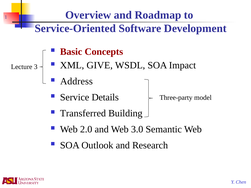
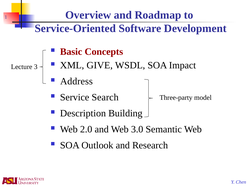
Details: Details -> Search (105, 97)
Transferred: Transferred -> Description (83, 113)
